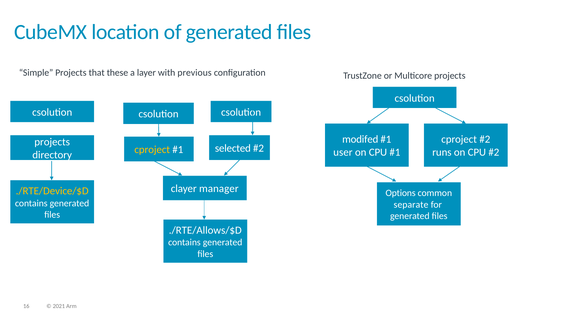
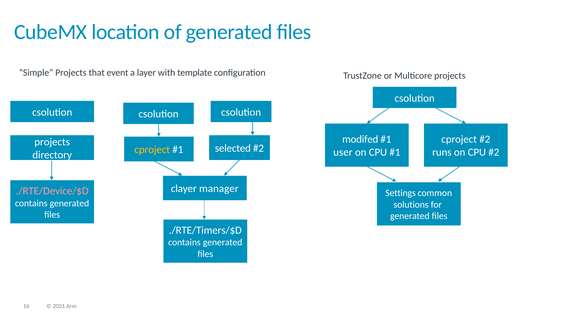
these: these -> event (117, 73)
previous: previous -> template (195, 73)
./RTE/Device/$D colour: yellow -> pink (52, 191)
Options: Options -> Settings (401, 193)
separate: separate -> solutions (411, 205)
./RTE/Allows/$D: ./RTE/Allows/$D -> ./RTE/Timers/$D (205, 230)
